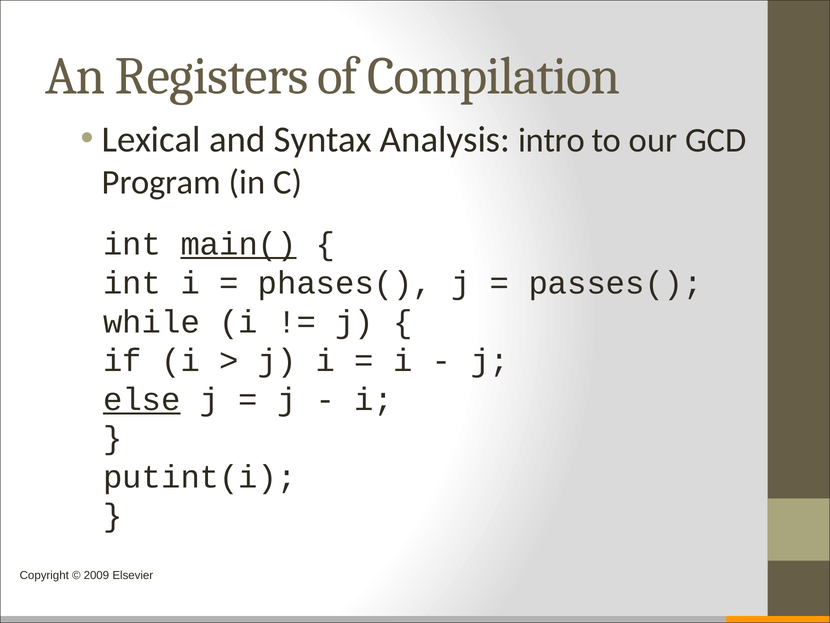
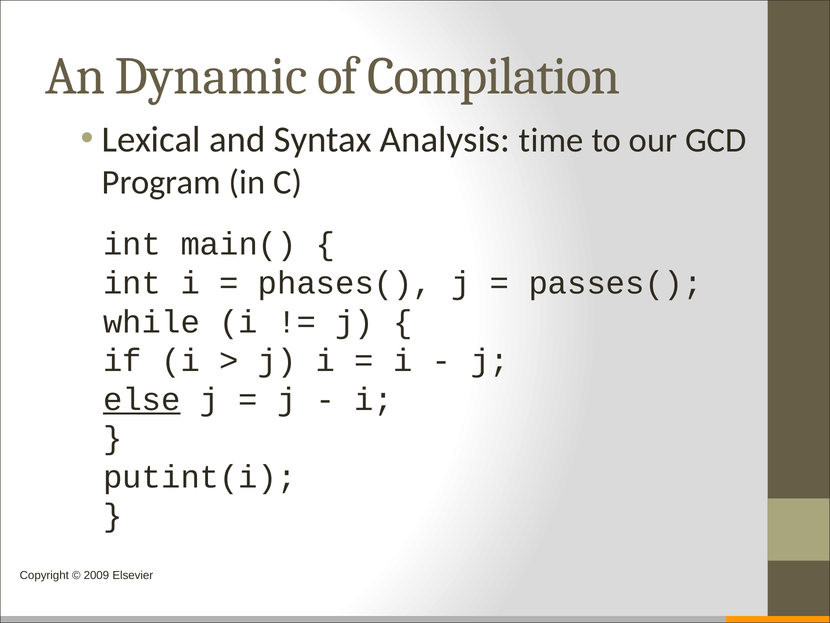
Registers: Registers -> Dynamic (211, 76)
intro: intro -> time (551, 140)
main( underline: present -> none (239, 244)
